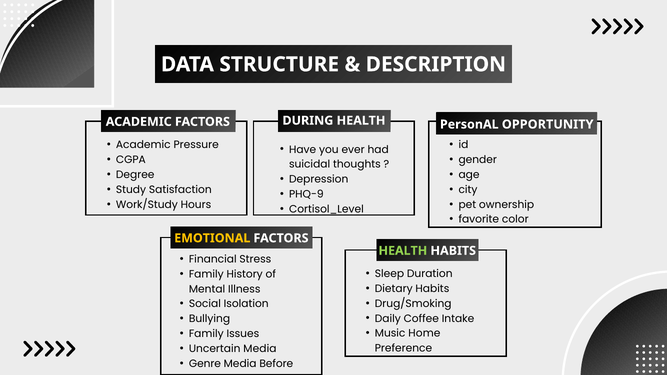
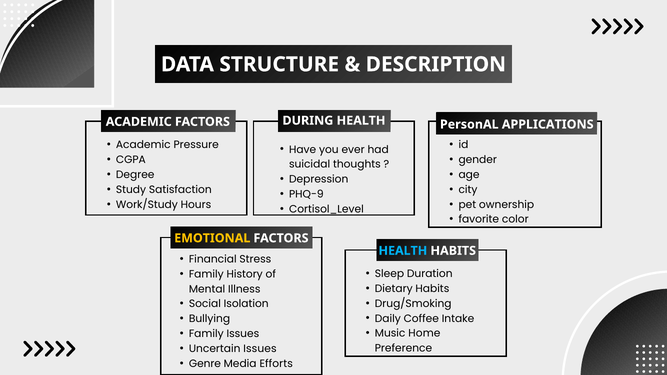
OPPORTUNITY: OPPORTUNITY -> APPLICATIONS (548, 124)
HEALTH colour: light green -> light blue (403, 251)
Uncertain Media: Media -> Issues (260, 349)
Before: Before -> Efforts (276, 364)
